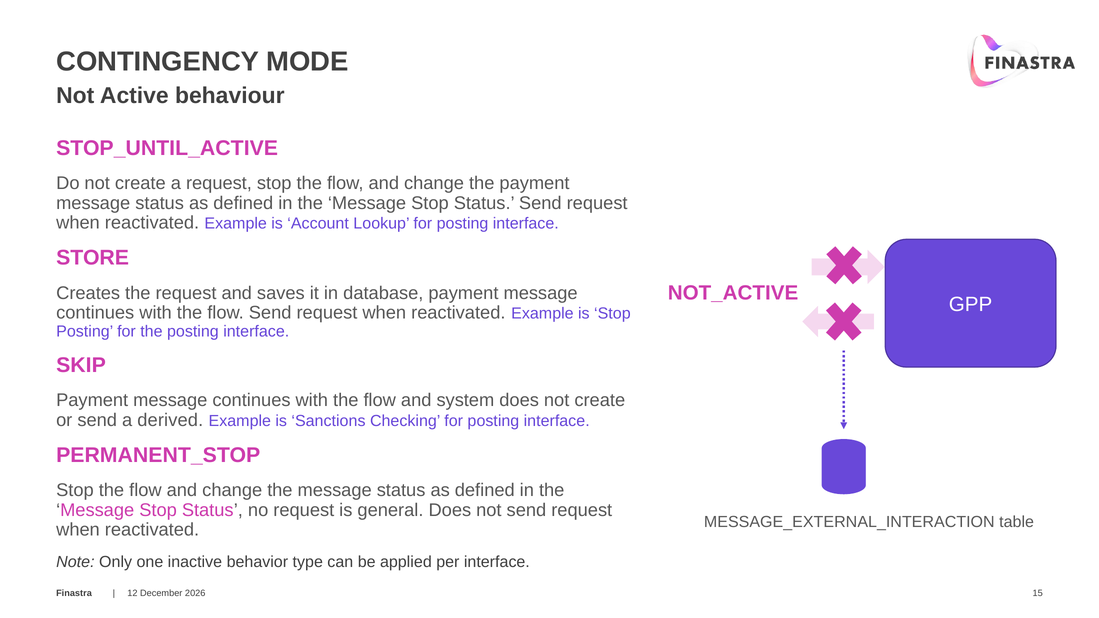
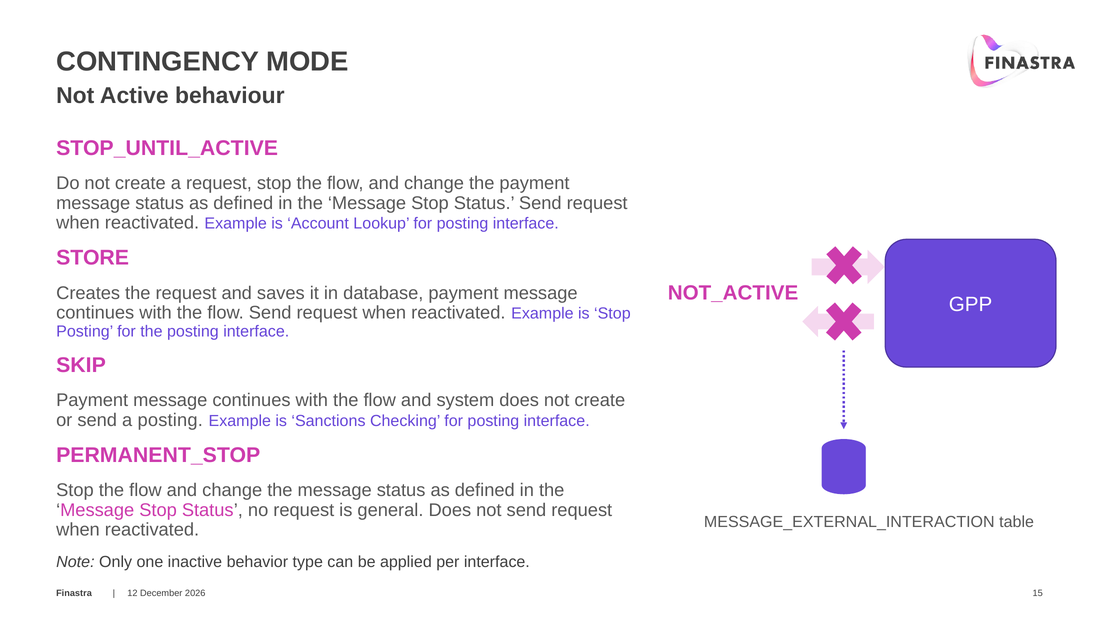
a derived: derived -> posting (170, 420)
